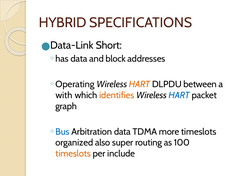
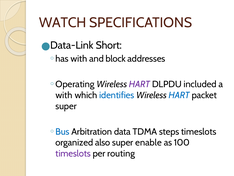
HYBRID: HYBRID -> WATCH (63, 23)
has data: data -> with (79, 59)
HART colour: orange -> purple (139, 84)
between: between -> included (200, 84)
identifies colour: orange -> blue (117, 95)
graph: graph -> super (66, 106)
more: more -> steps (169, 131)
routing: routing -> enable (148, 142)
timeslots colour: orange -> purple (73, 153)
include: include -> routing (121, 153)
